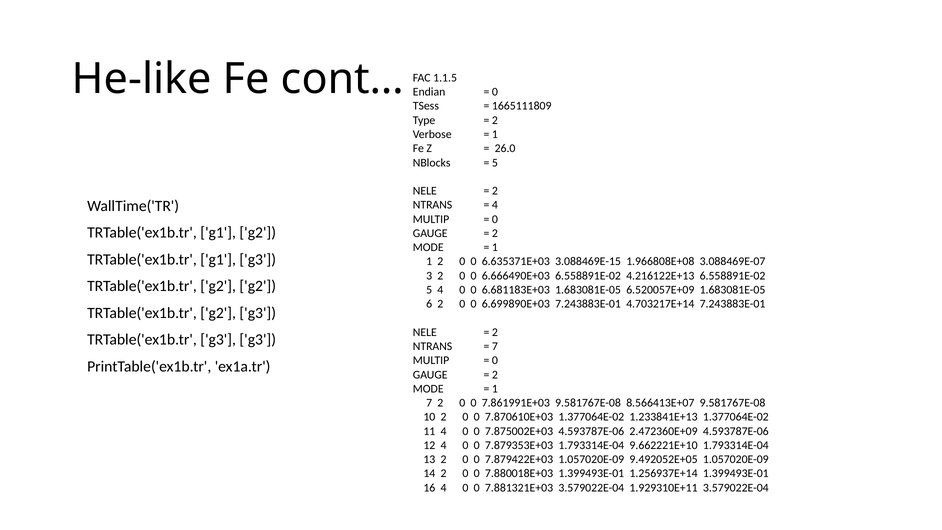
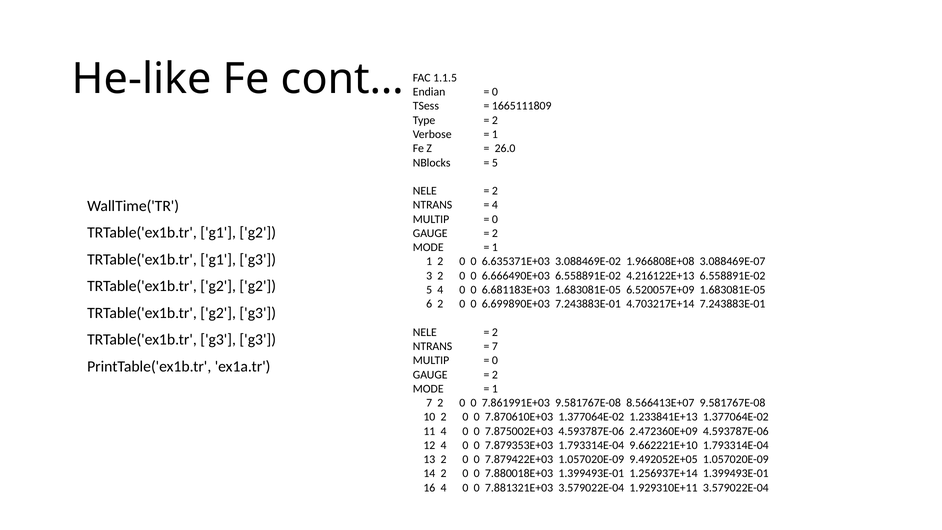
3.088469E-15: 3.088469E-15 -> 3.088469E-02 (588, 261)
